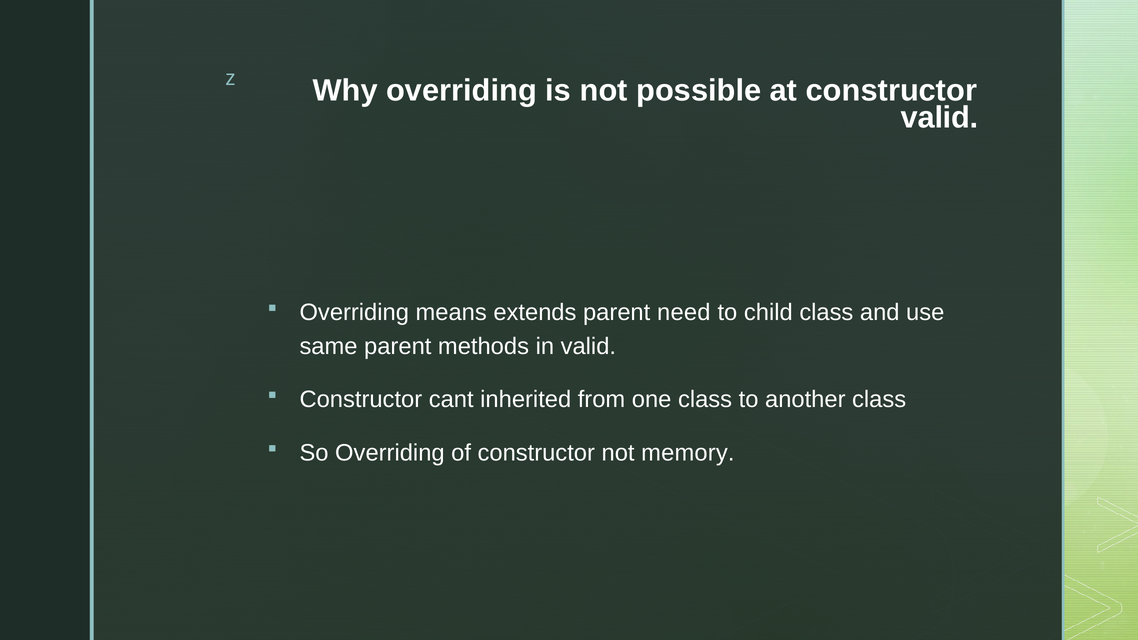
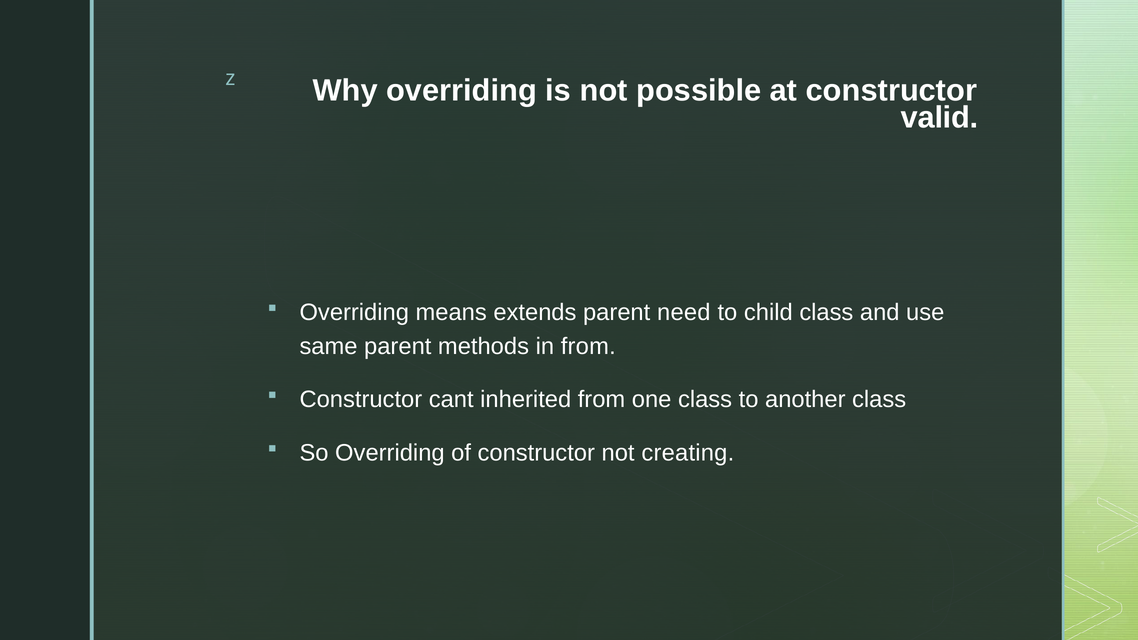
in valid: valid -> from (588, 347)
memory: memory -> creating (688, 453)
